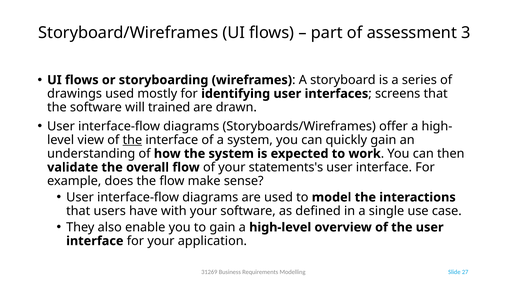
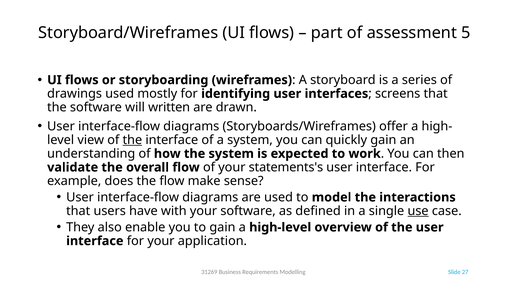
3: 3 -> 5 (466, 33)
trained: trained -> written (169, 107)
use underline: none -> present (418, 211)
